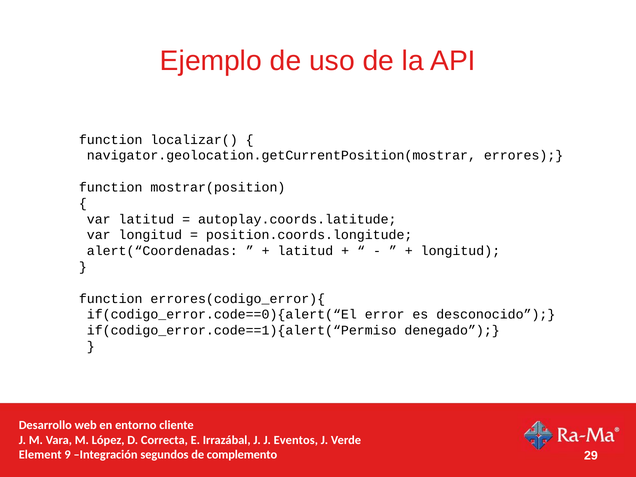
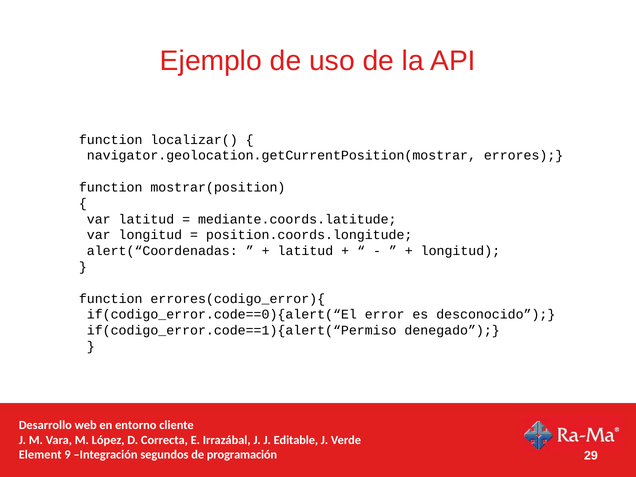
autoplay.coords.latitude: autoplay.coords.latitude -> mediante.coords.latitude (297, 219)
Eventos: Eventos -> Editable (296, 440)
complemento: complemento -> programación (242, 455)
